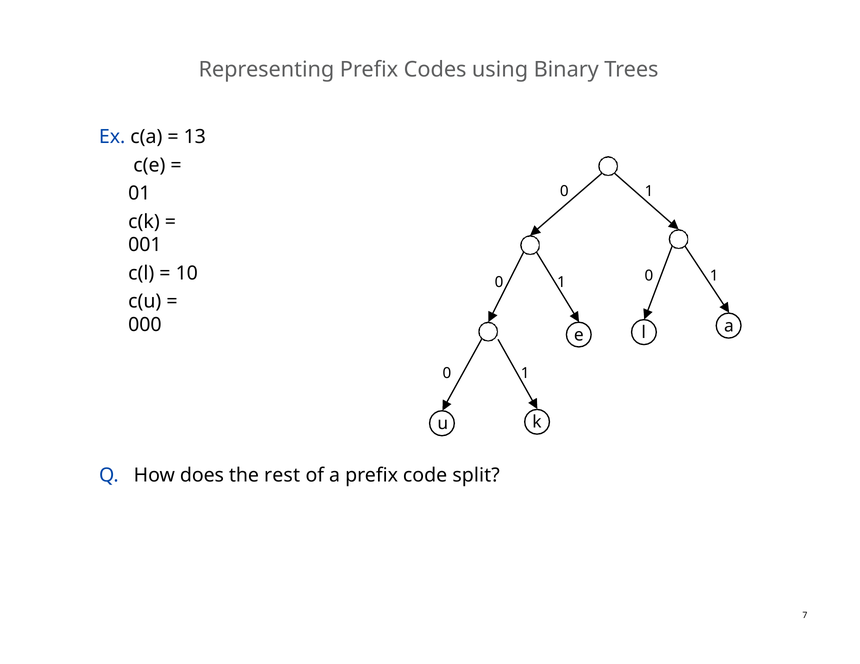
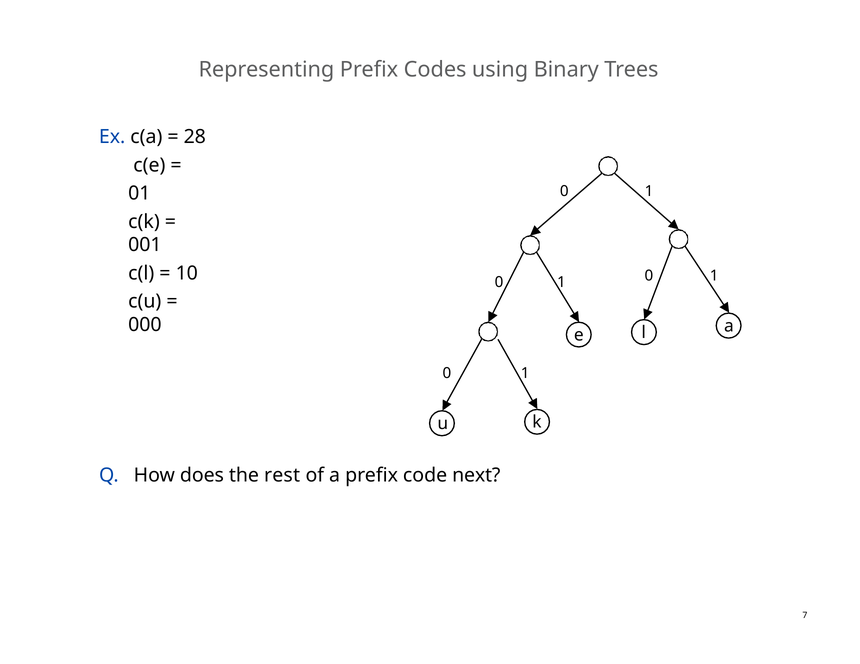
13: 13 -> 28 (195, 137)
split: split -> next (476, 476)
